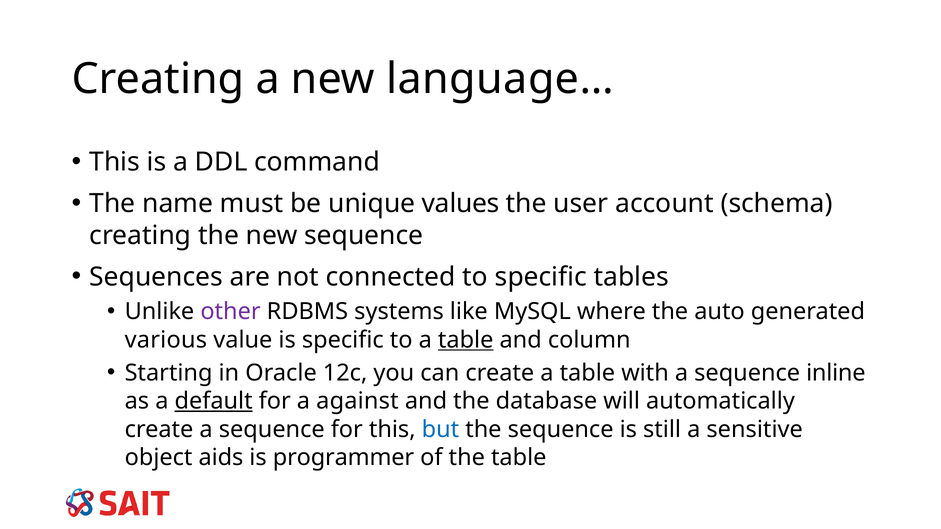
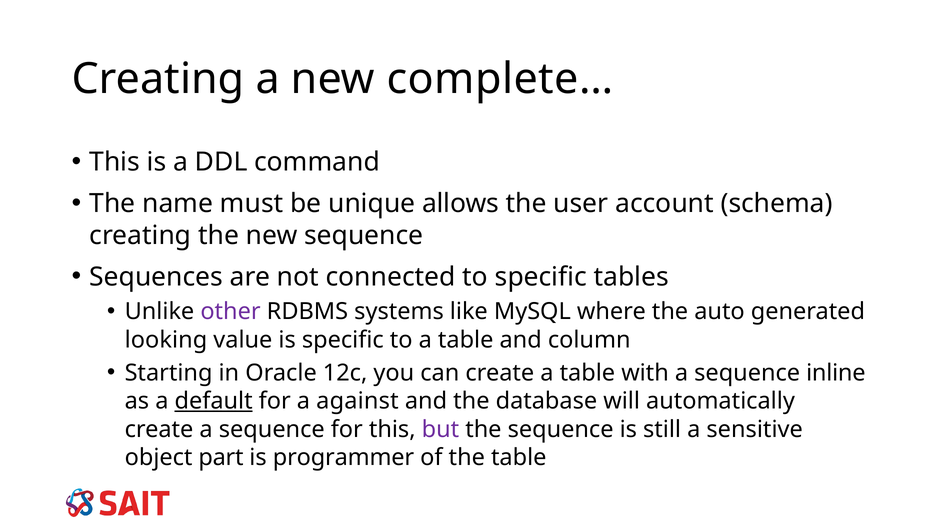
language…: language… -> complete… (500, 79)
values: values -> allows (461, 204)
various: various -> looking (166, 340)
table underline: present -> none (466, 340)
but colour: blue -> purple (440, 430)
aids: aids -> part (221, 458)
